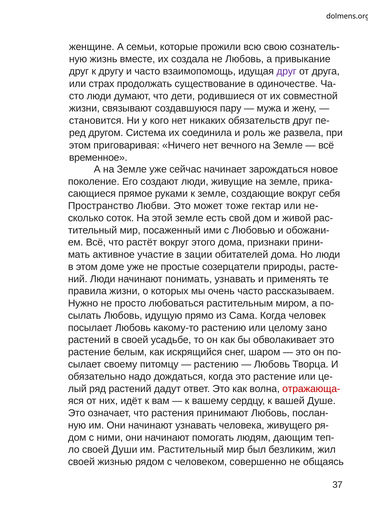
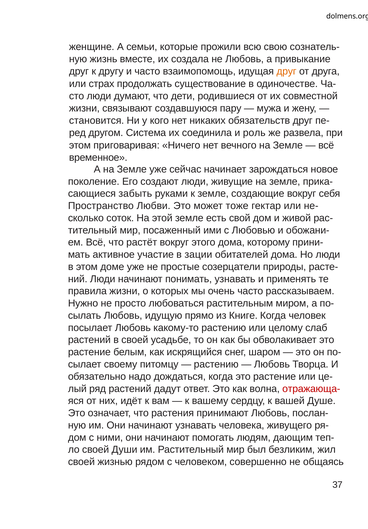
друг colour: purple -> orange (287, 72)
прямое: прямое -> забыть (135, 194)
признаки: признаки -> которому (268, 243)
Сама: Сама -> Книге (243, 316)
зано: зано -> слаб (316, 328)
